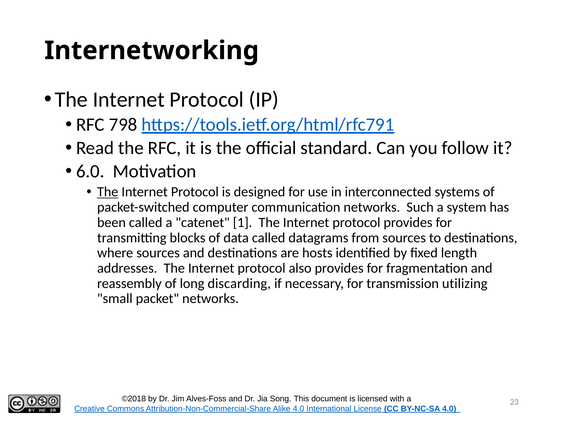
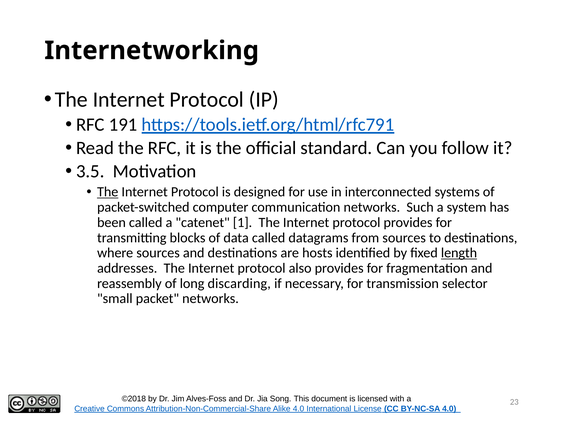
798: 798 -> 191 (123, 125)
6.0: 6.0 -> 3.5 (90, 171)
length underline: none -> present (459, 252)
utilizing: utilizing -> selector (465, 283)
